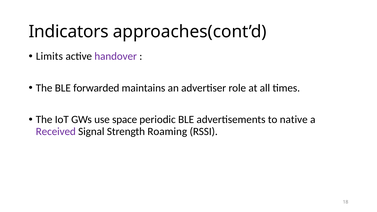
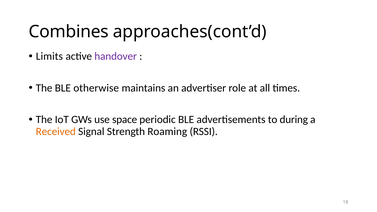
Indicators: Indicators -> Combines (69, 32)
forwarded: forwarded -> otherwise (96, 88)
native: native -> during (294, 120)
Received colour: purple -> orange (56, 131)
